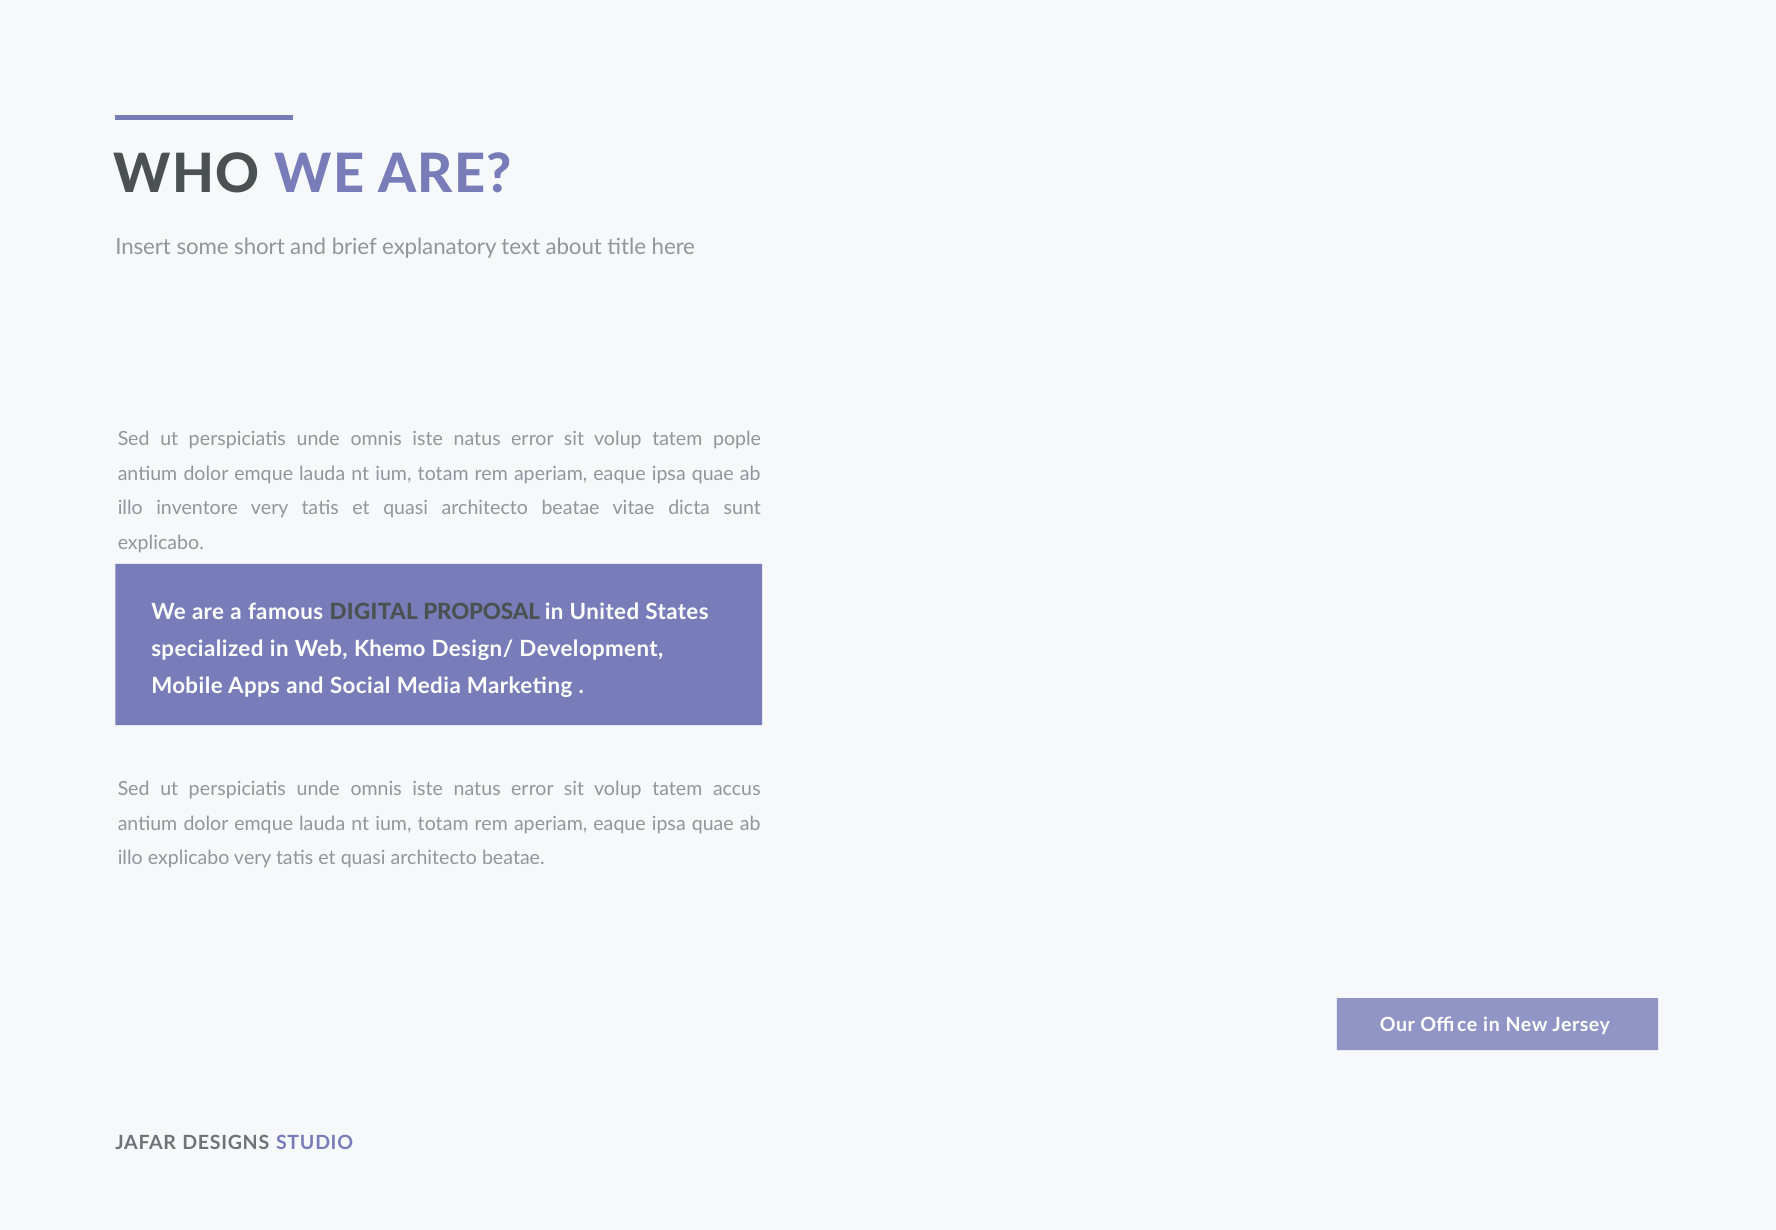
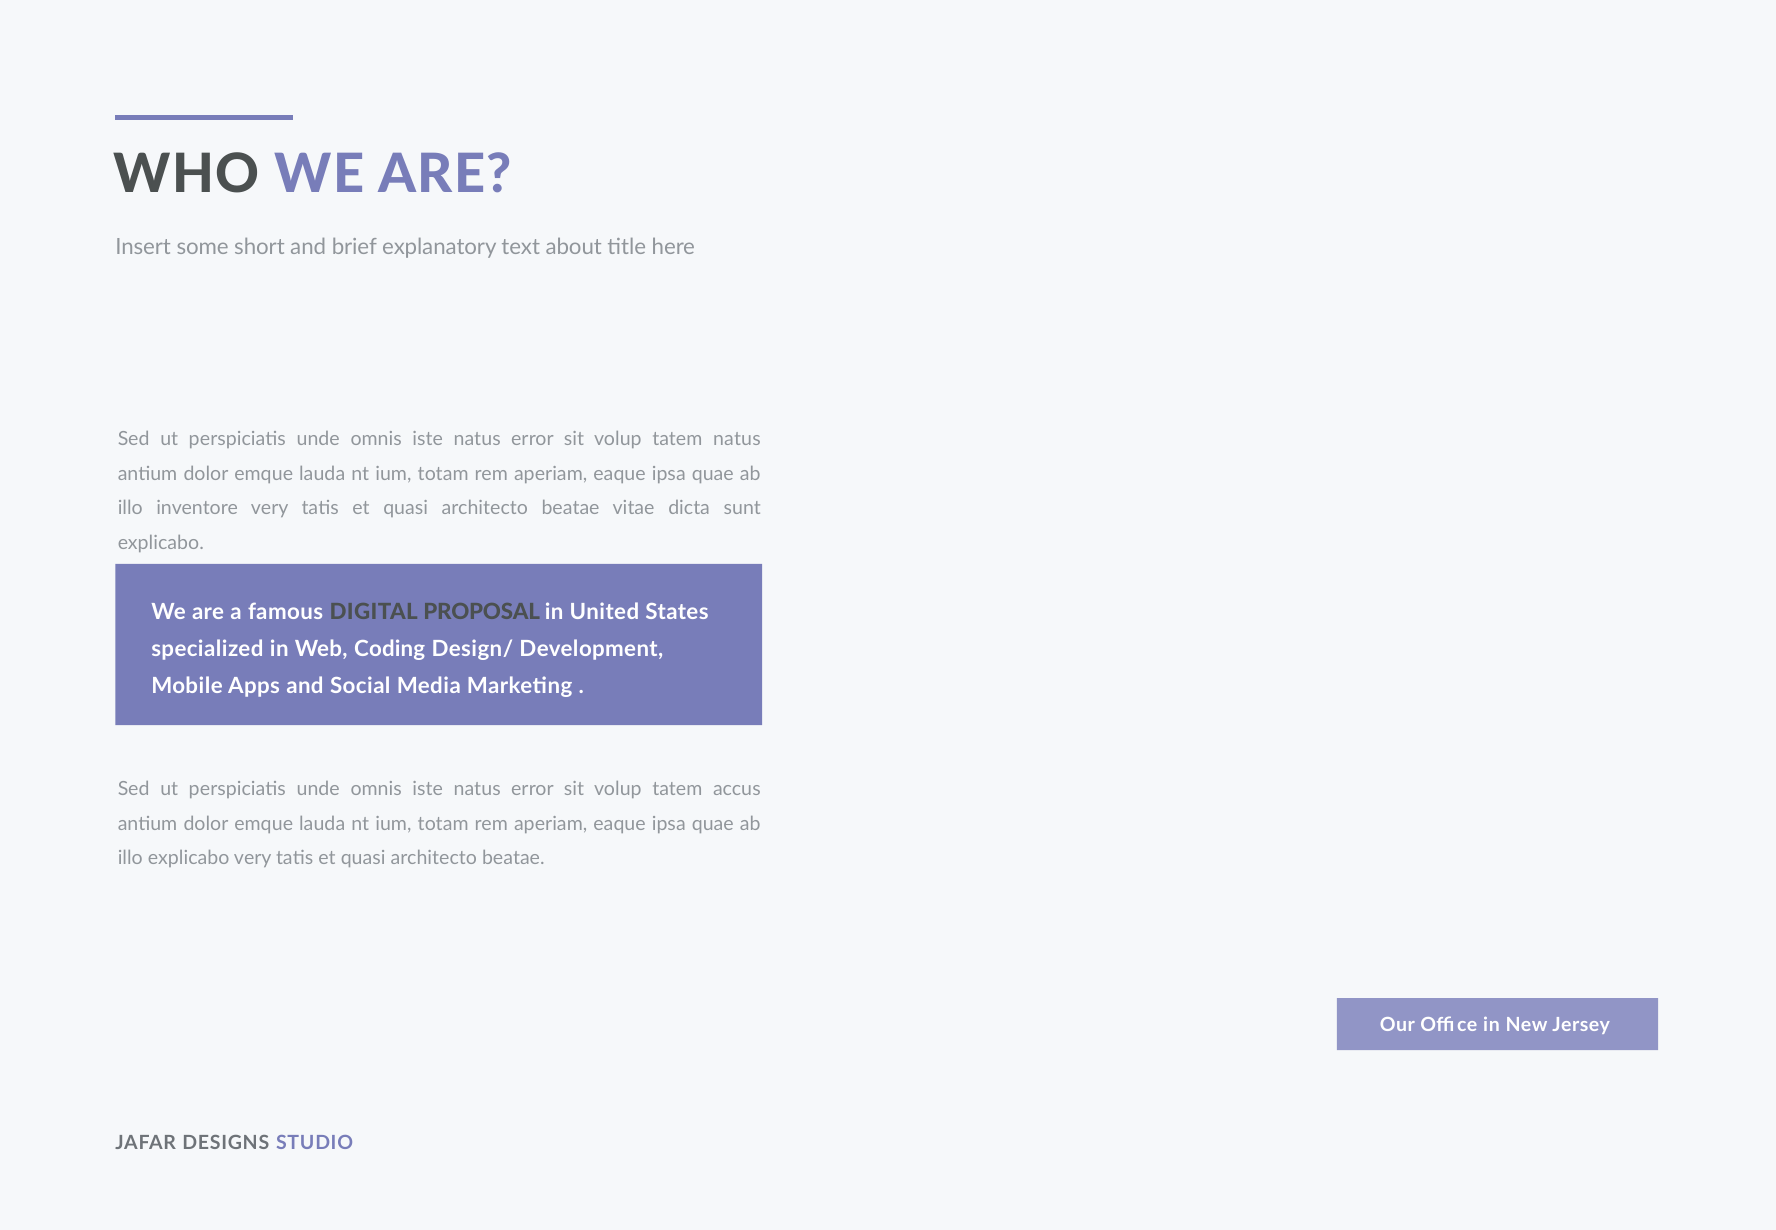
tatem pople: pople -> natus (737, 439)
Khemo: Khemo -> Coding (390, 649)
